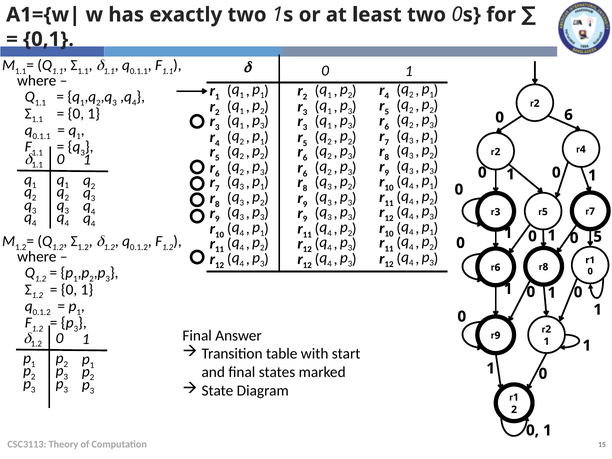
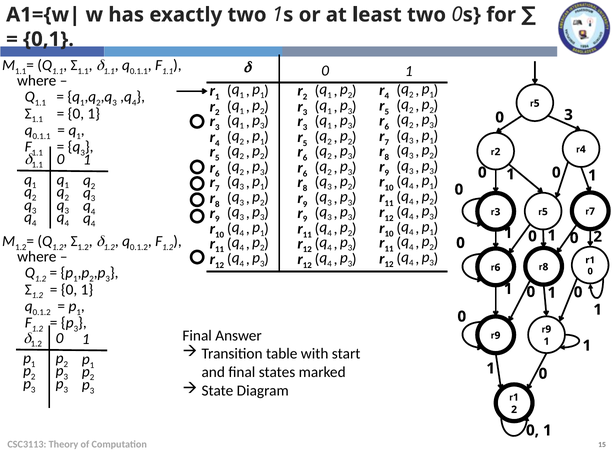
2: 2 -> 5 (537, 103)
0 6: 6 -> 3 (569, 115)
0 5: 5 -> 2 (598, 237)
2: 2 -> 9 (548, 329)
